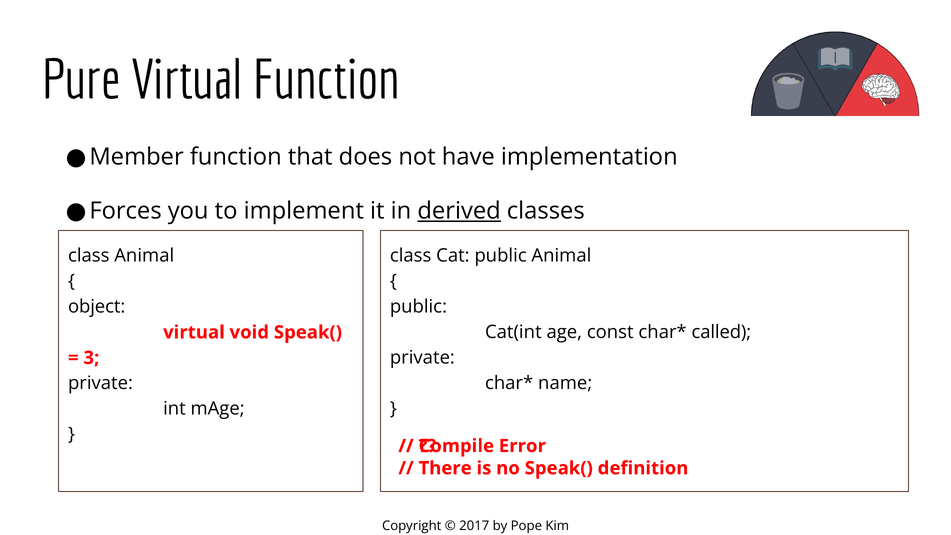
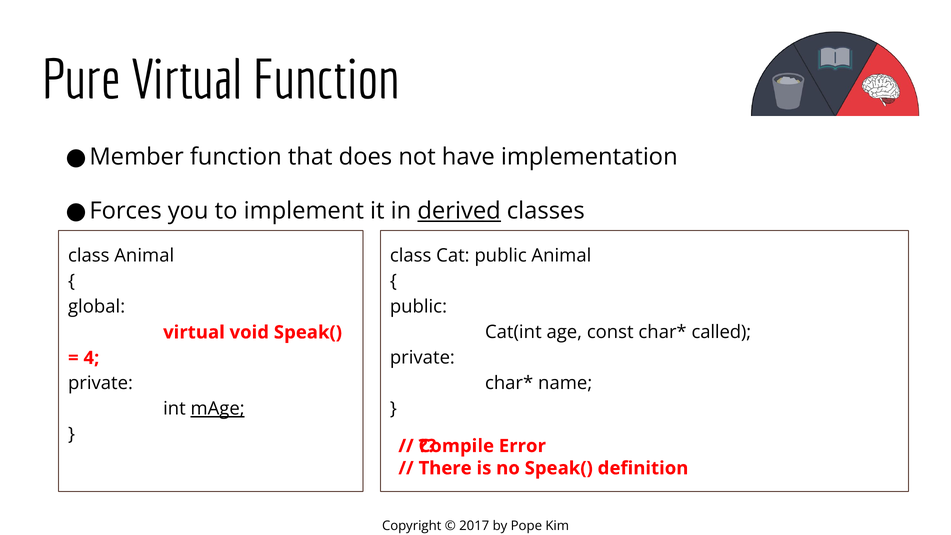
object: object -> global (97, 307)
3: 3 -> 4 (91, 358)
mAge underline: none -> present (218, 409)
